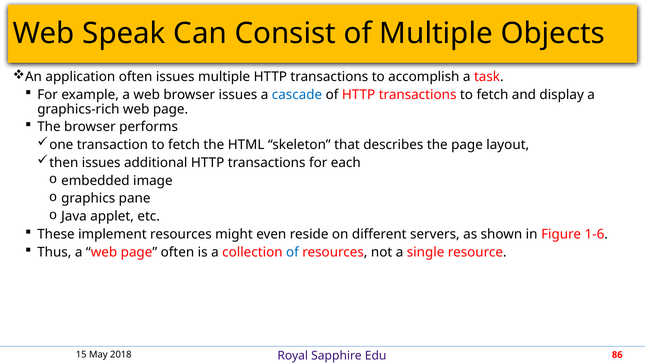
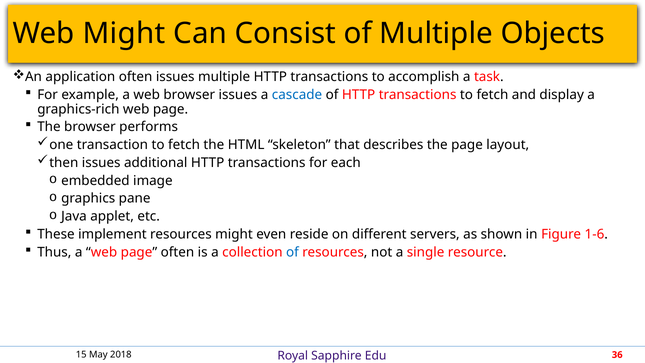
Web Speak: Speak -> Might (124, 34)
86: 86 -> 36 (617, 355)
